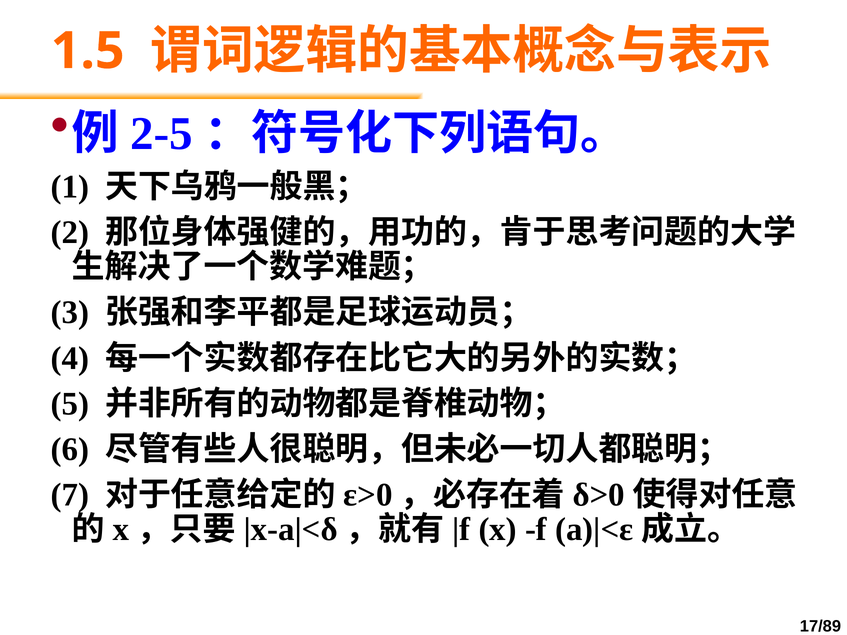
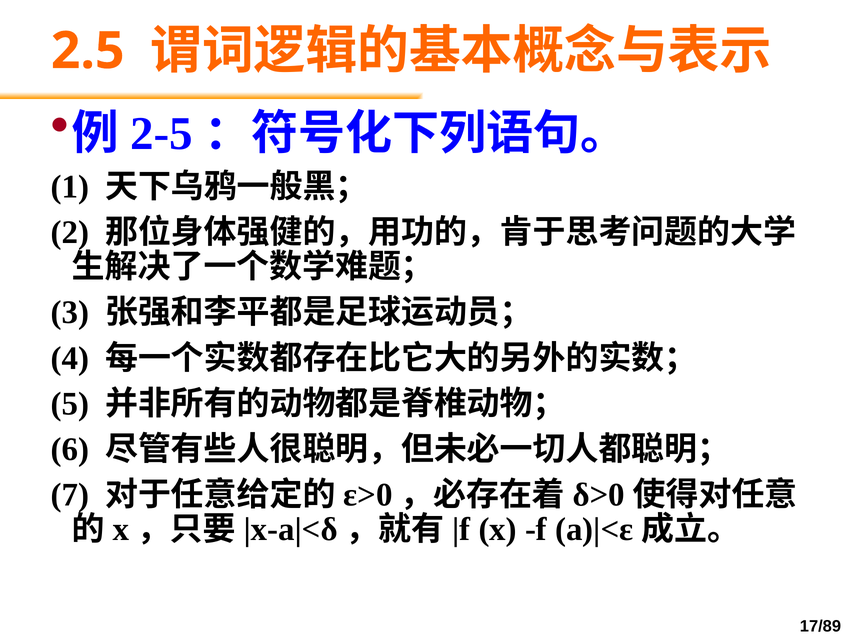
1.5: 1.5 -> 2.5 (88, 51)
